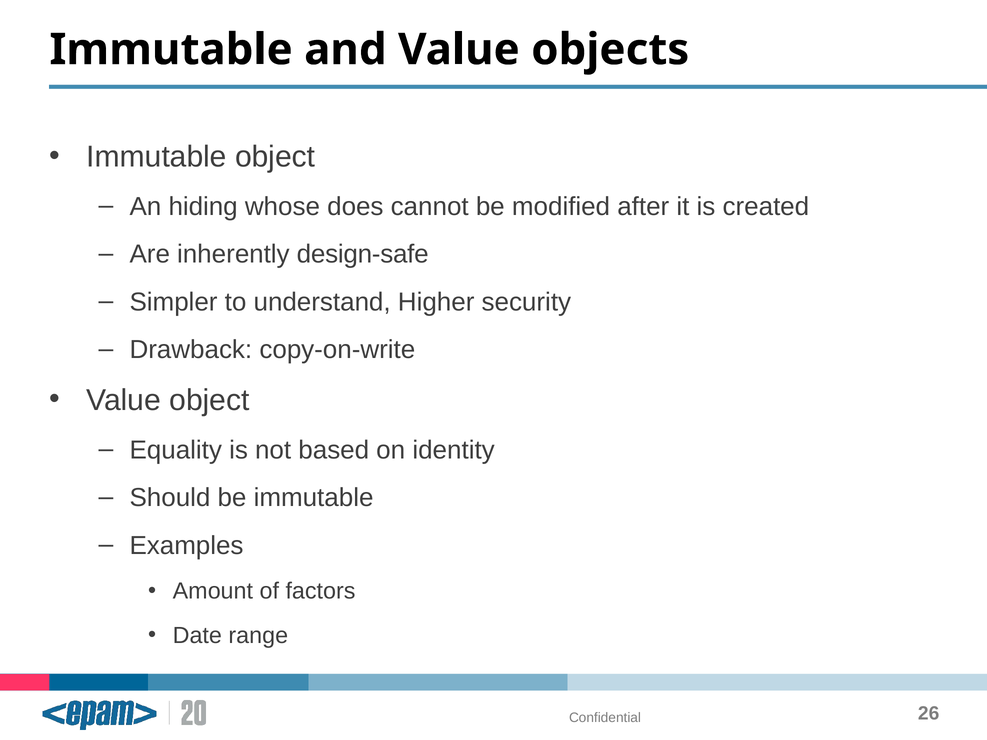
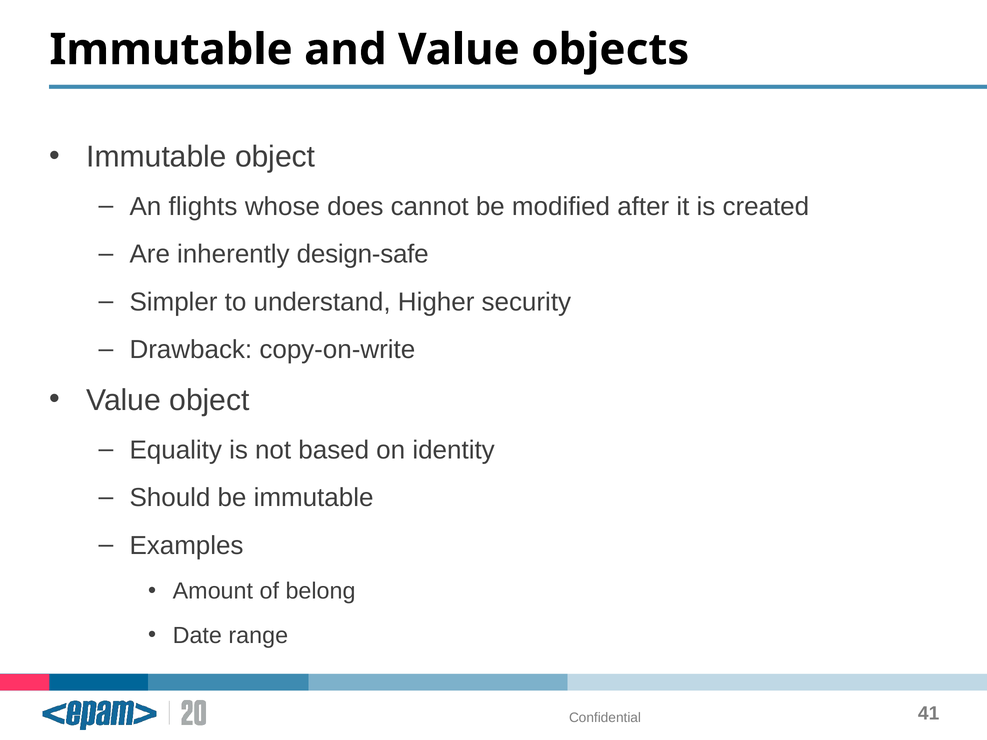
hiding: hiding -> flights (203, 207)
factors: factors -> belong (321, 591)
26: 26 -> 41 (929, 714)
